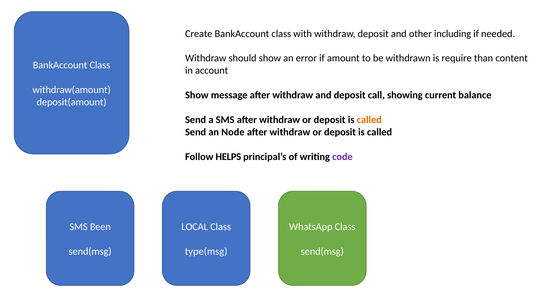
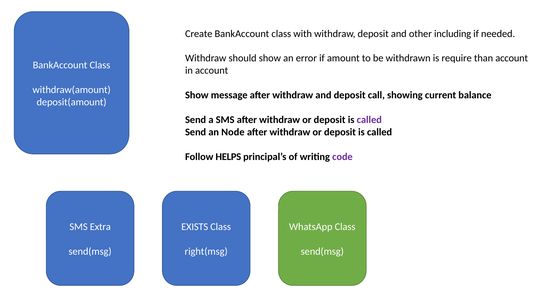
than content: content -> account (512, 58)
called colour: orange -> purple (369, 120)
Been: Been -> Extra (100, 226)
LOCAL: LOCAL -> EXISTS (195, 226)
type(msg: type(msg -> right(msg (206, 251)
